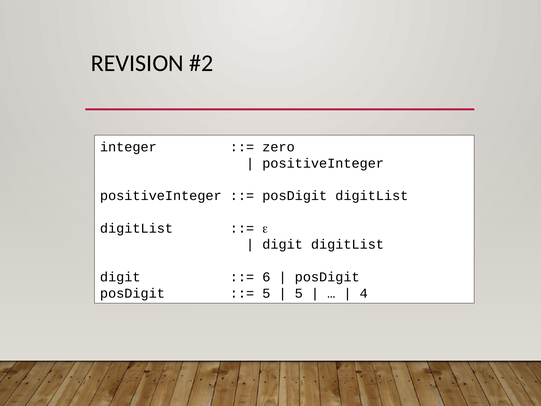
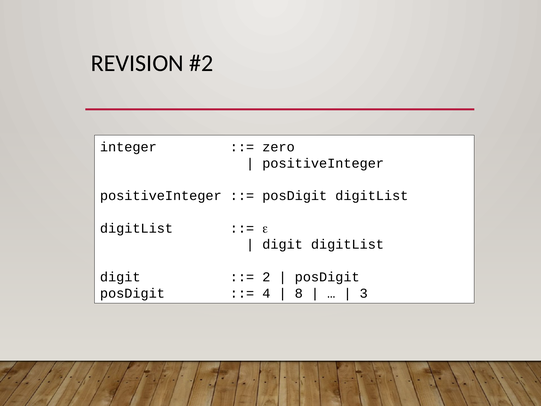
6: 6 -> 2 (266, 277)
5: 5 -> 4 (266, 293)
5: 5 -> 8 (299, 293)
4: 4 -> 3 (364, 293)
